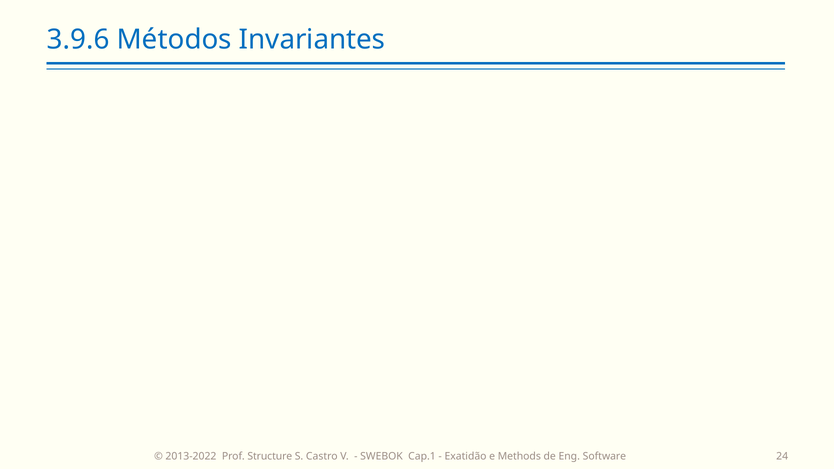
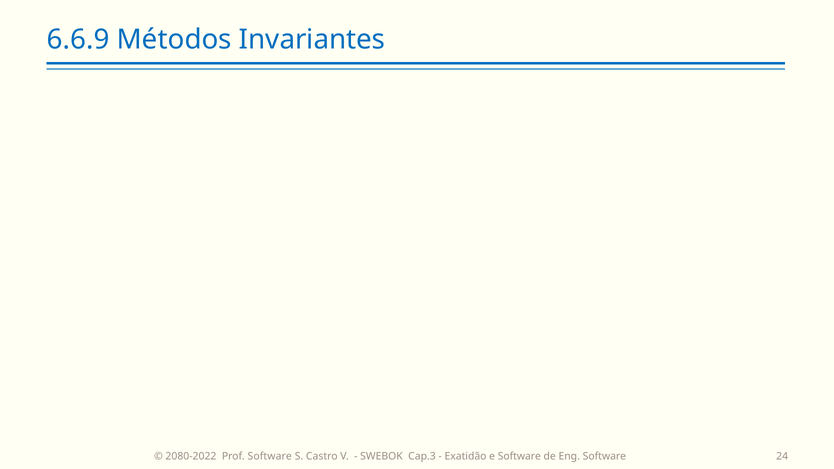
3.9.6: 3.9.6 -> 6.6.9 (78, 40)
2013-2022: 2013-2022 -> 2080-2022 (191, 456)
Prof Structure: Structure -> Software (270, 456)
Cap.1: Cap.1 -> Cap.3 (422, 456)
e Methods: Methods -> Software (519, 456)
